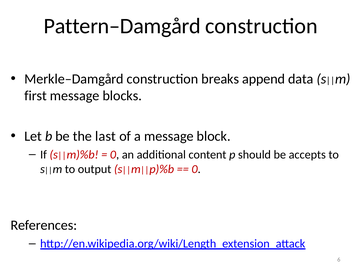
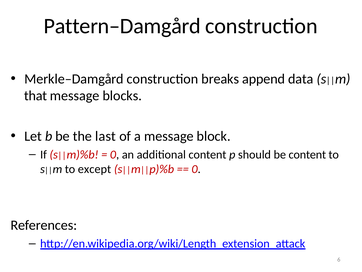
first: first -> that (36, 96)
be accepts: accepts -> content (307, 154)
output: output -> except (95, 169)
